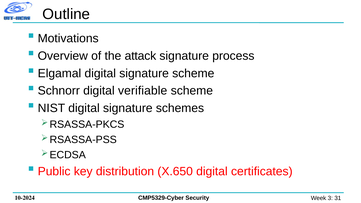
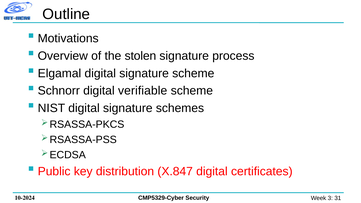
attack: attack -> stolen (140, 56)
X.650: X.650 -> X.847 (175, 172)
